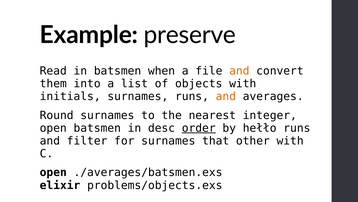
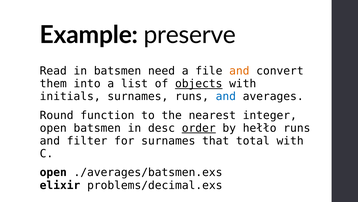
when: when -> need (162, 71)
objects underline: none -> present (199, 83)
and colour: orange -> blue (226, 96)
Round surnames: surnames -> function (107, 115)
other: other -> total (253, 140)
problems/objects.exs: problems/objects.exs -> problems/decimal.exs (155, 185)
